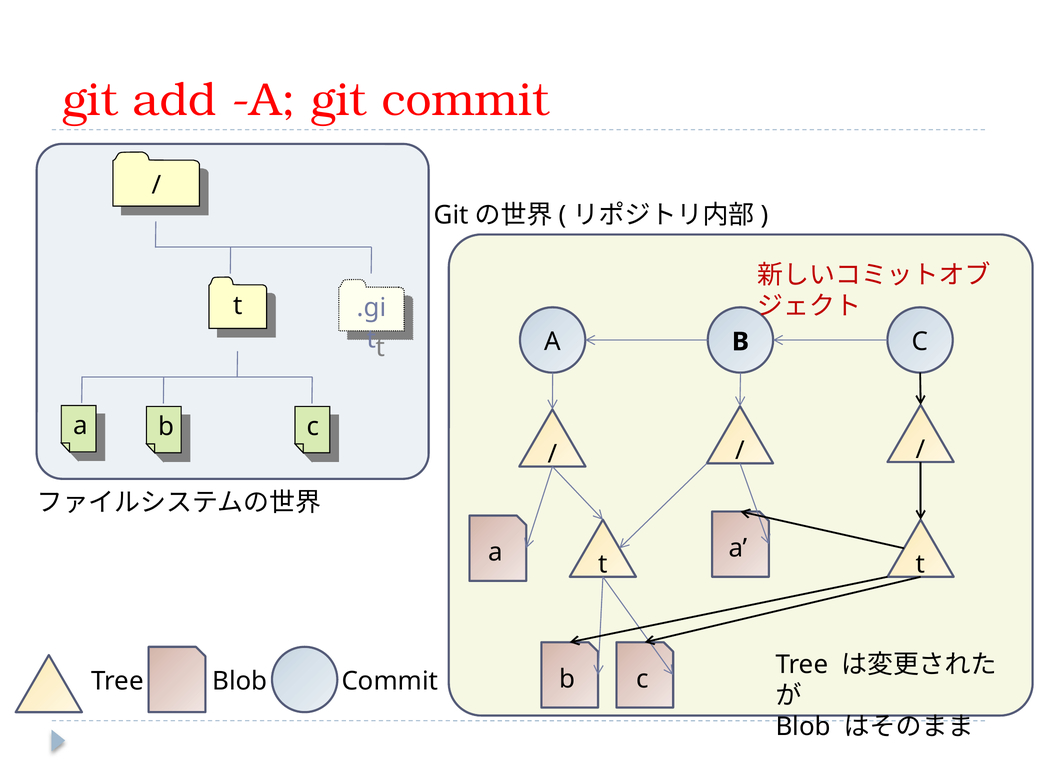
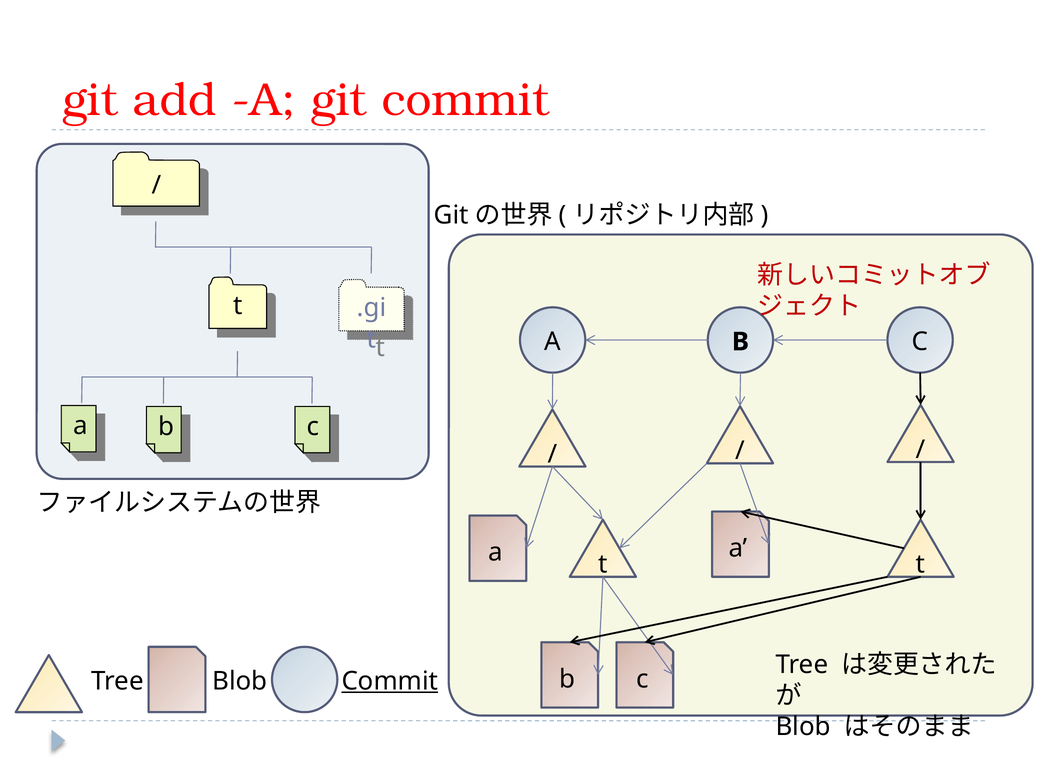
Commit underline: none -> present (390, 681)
